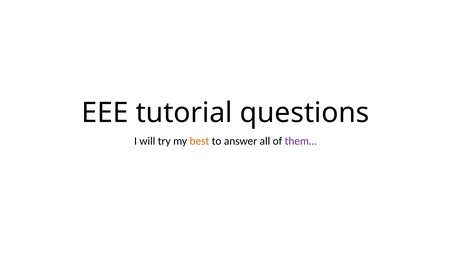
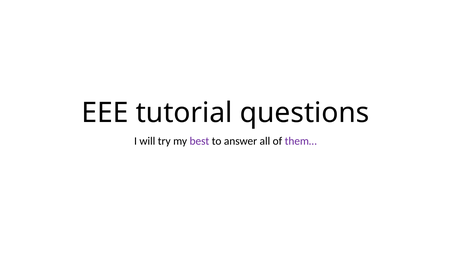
best colour: orange -> purple (199, 141)
